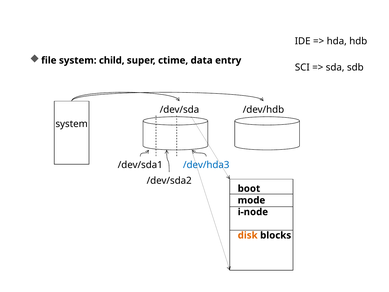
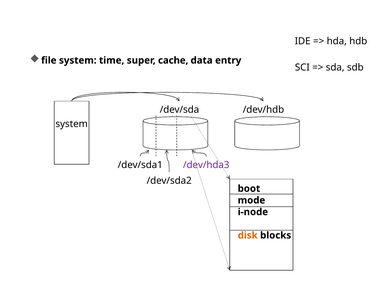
child: child -> time (112, 60)
ctime: ctime -> cache (173, 60)
/dev/hda3 colour: blue -> purple (206, 165)
